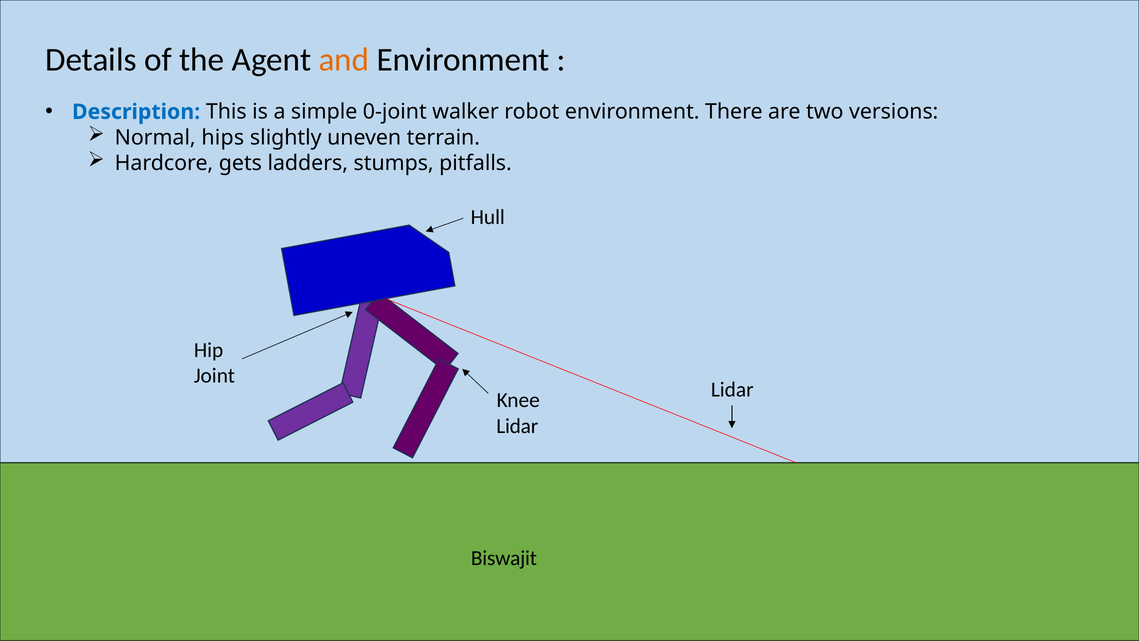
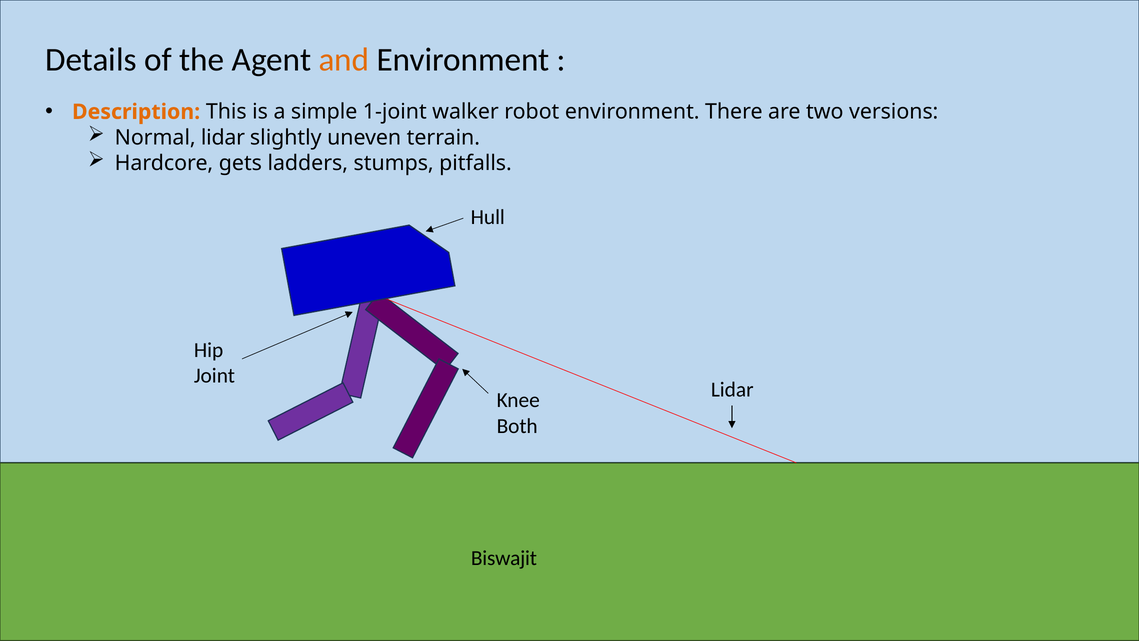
Description colour: blue -> orange (136, 112)
0-joint: 0-joint -> 1-joint (395, 112)
Normal hips: hips -> lidar (223, 137)
Lidar: Lidar -> Both (517, 426)
